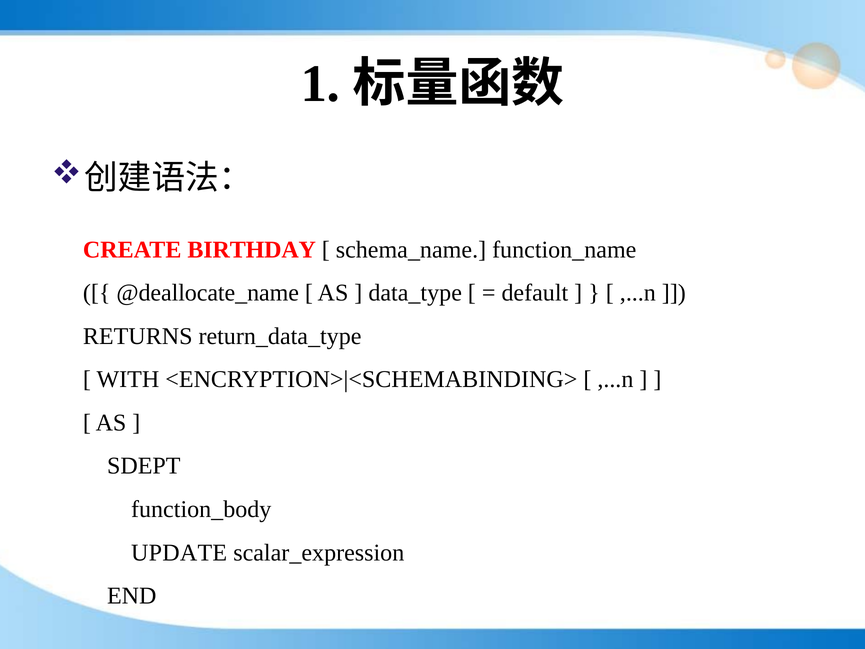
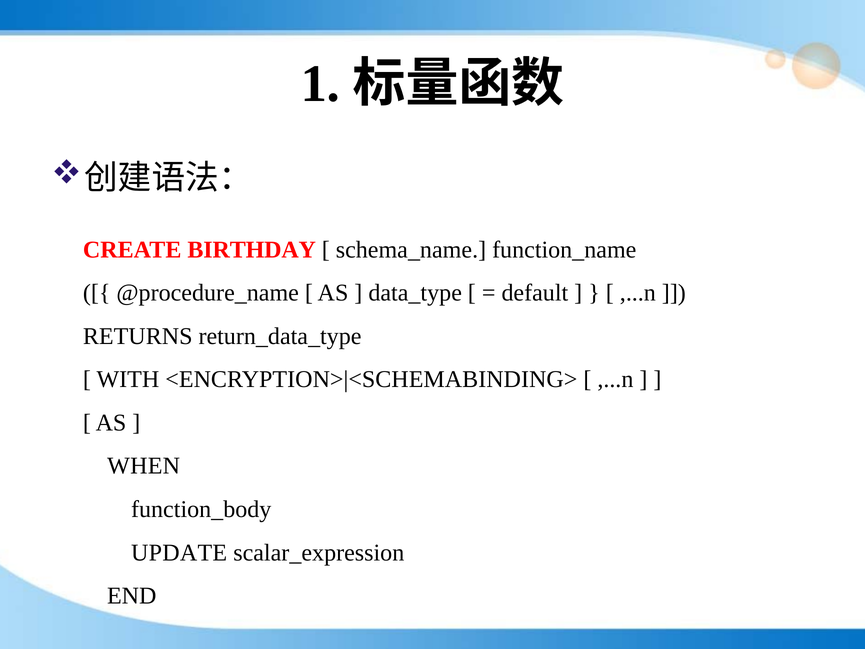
@deallocate_name: @deallocate_name -> @procedure_name (208, 293)
SDEPT: SDEPT -> WHEN (144, 466)
